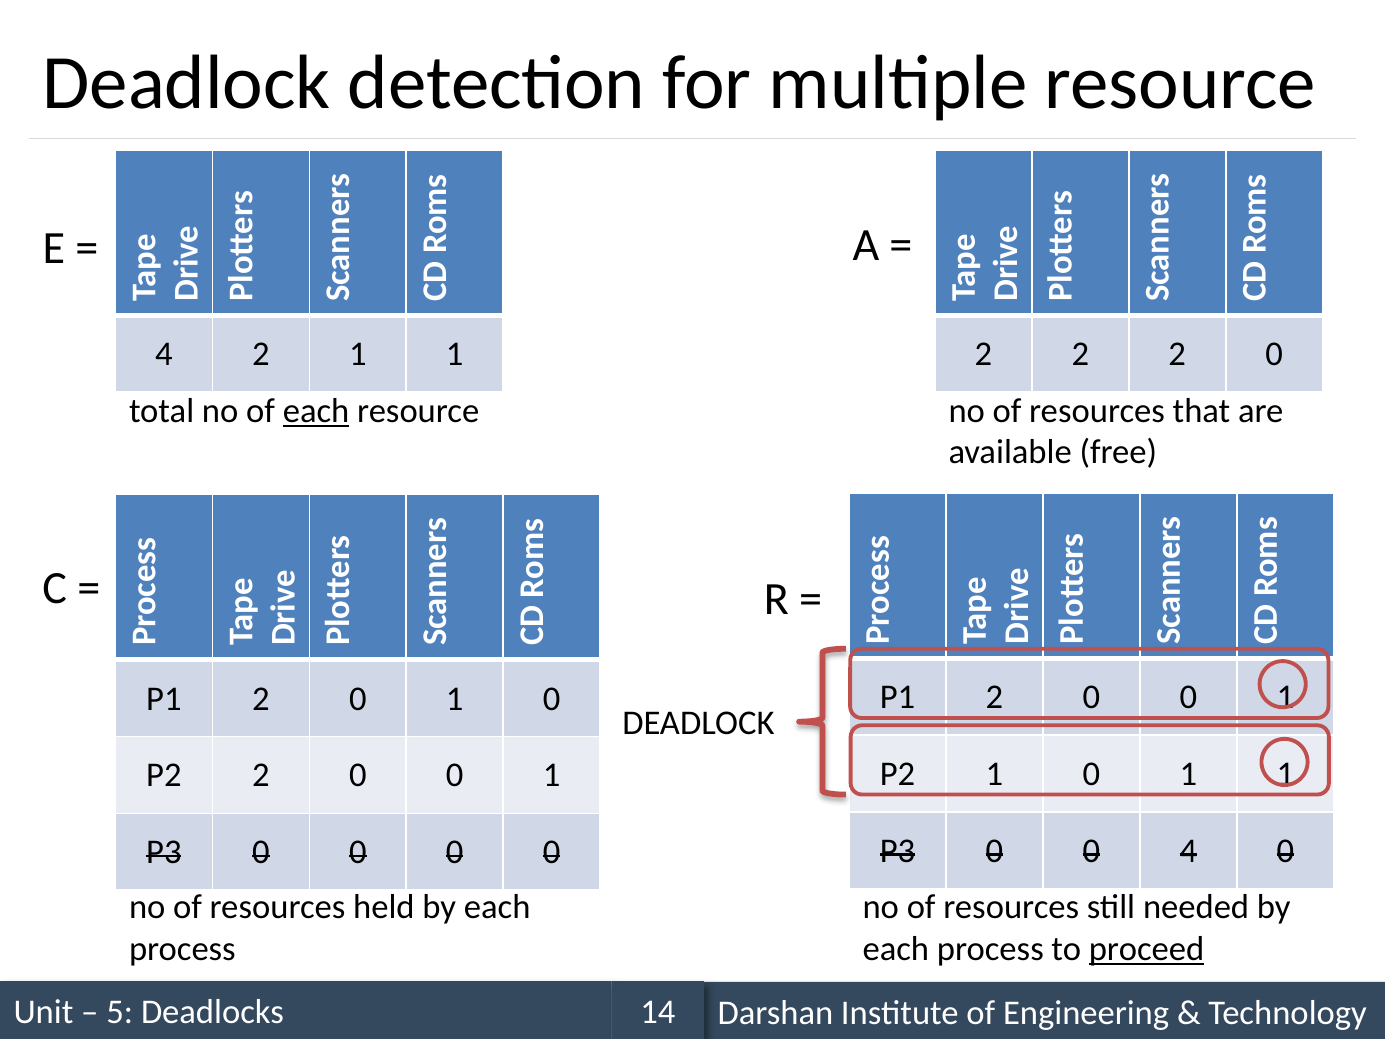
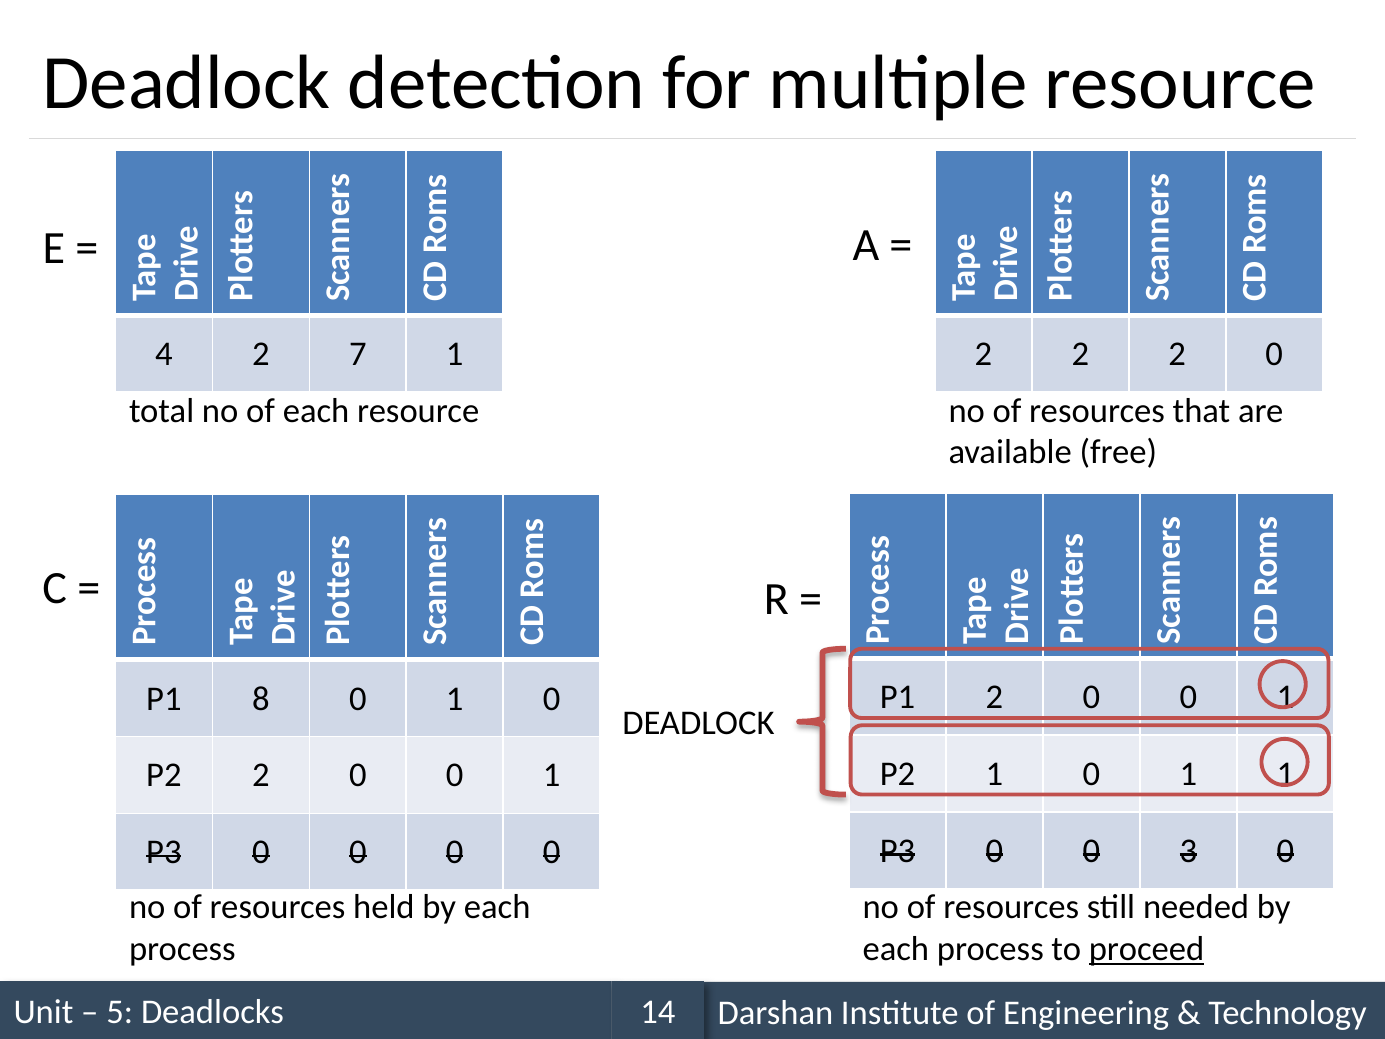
2 1: 1 -> 7 (358, 354)
each underline: present -> none (316, 411)
2: 2 -> 8 (261, 698)
0 4: 4 -> 3 (1188, 850)
